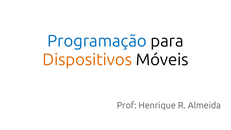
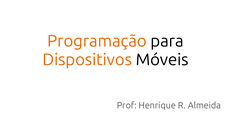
Programação colour: blue -> orange (97, 41)
